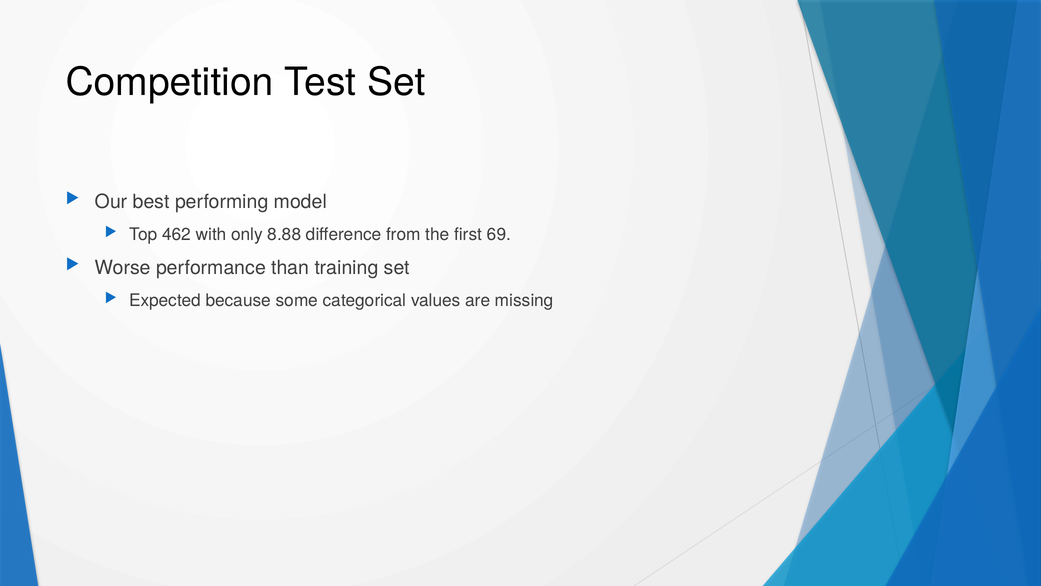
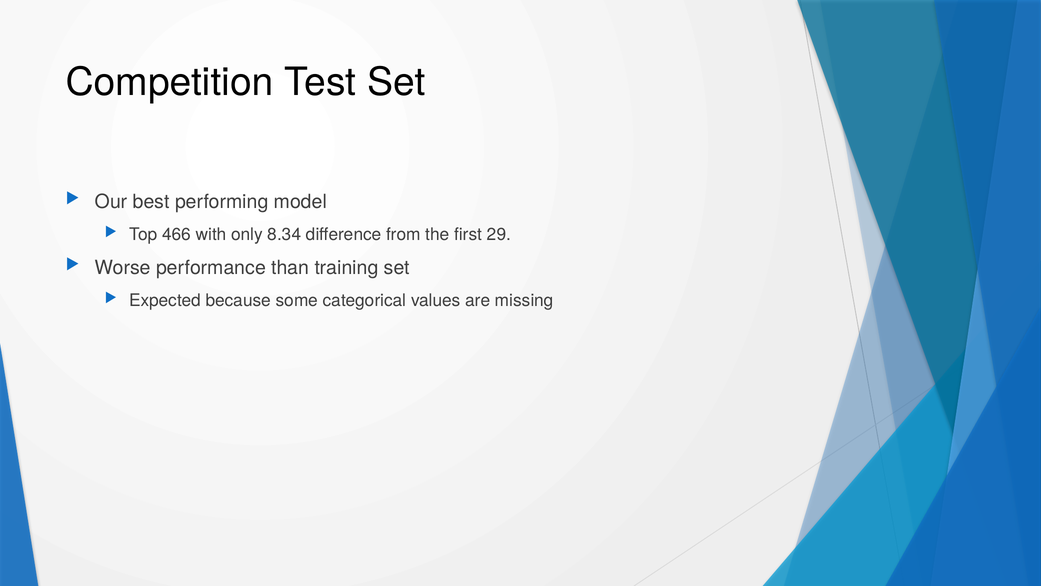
462: 462 -> 466 (177, 234)
8.88: 8.88 -> 8.34 (284, 234)
69: 69 -> 29 (499, 234)
